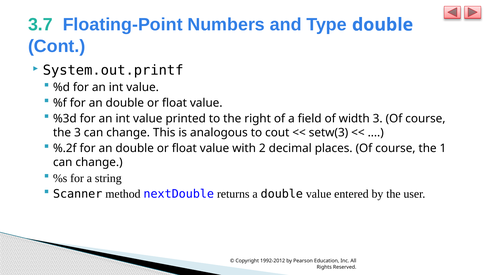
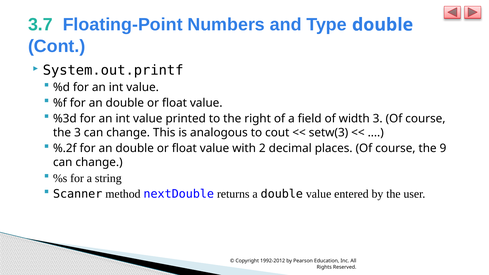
1: 1 -> 9 (443, 148)
